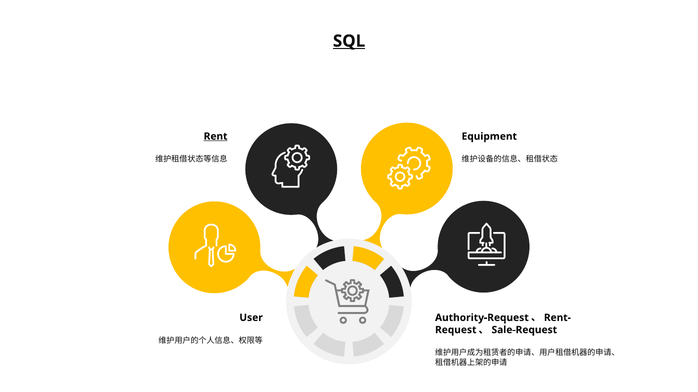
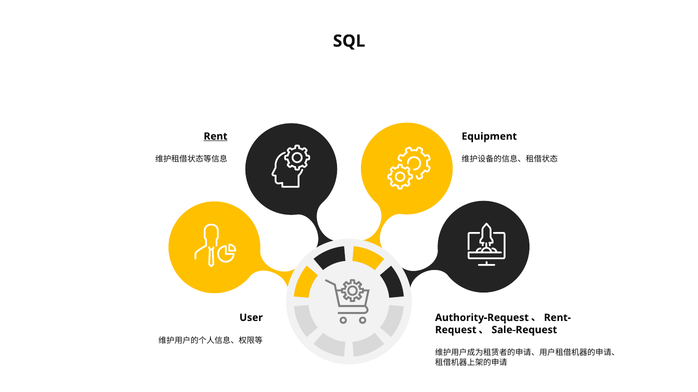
SQL underline: present -> none (349, 41)
